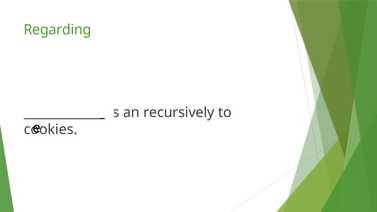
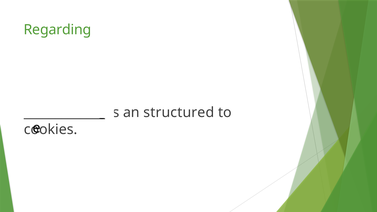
recursively: recursively -> structured (179, 113)
